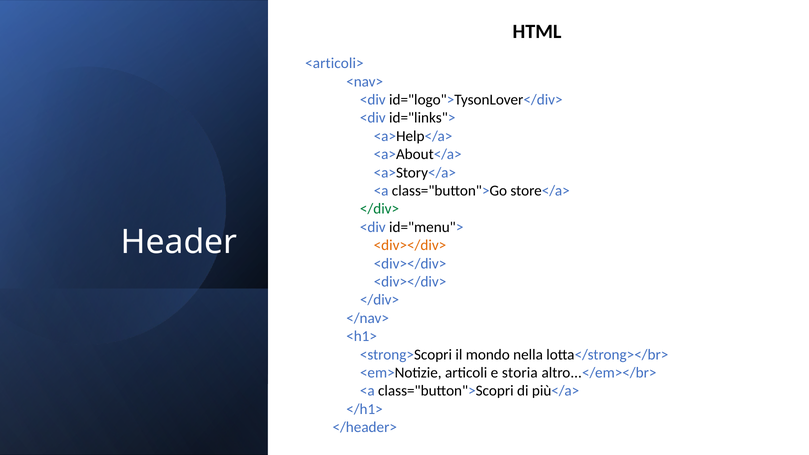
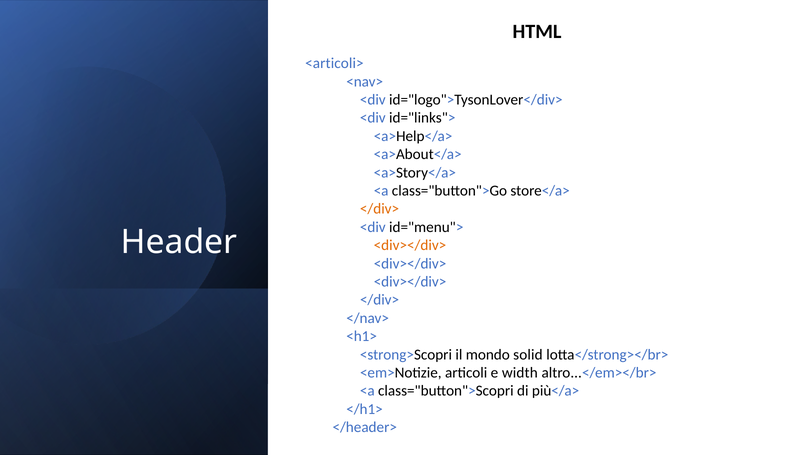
</div> colour: green -> orange (380, 209)
nella: nella -> solid (528, 355)
storia: storia -> width (520, 373)
